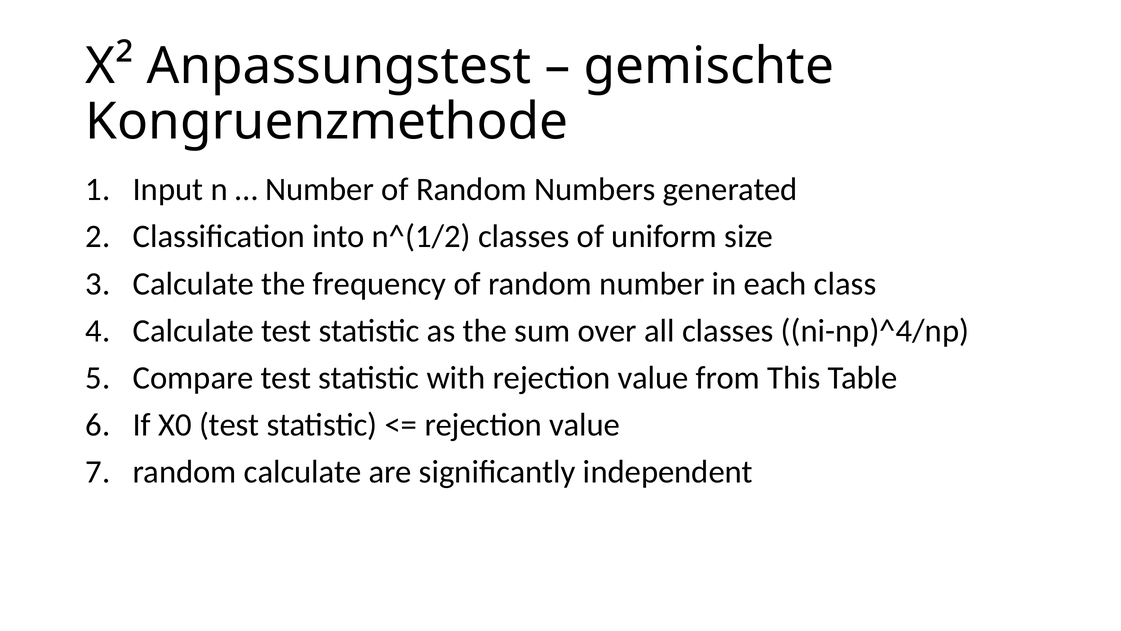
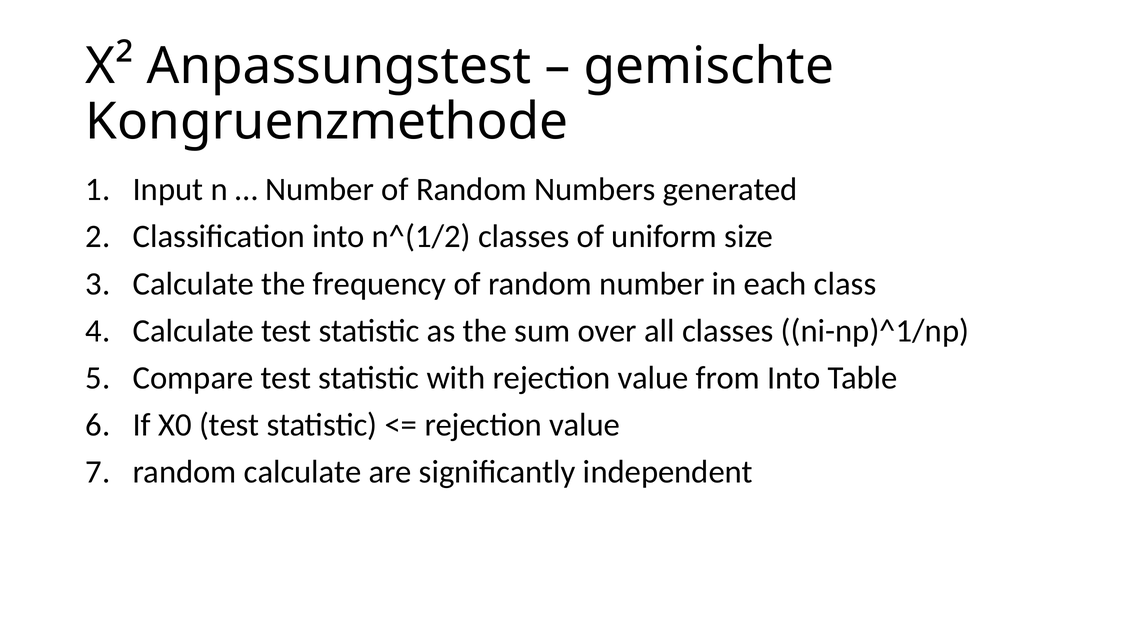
ni-np)^4/np: ni-np)^4/np -> ni-np)^1/np (875, 331)
from This: This -> Into (794, 378)
